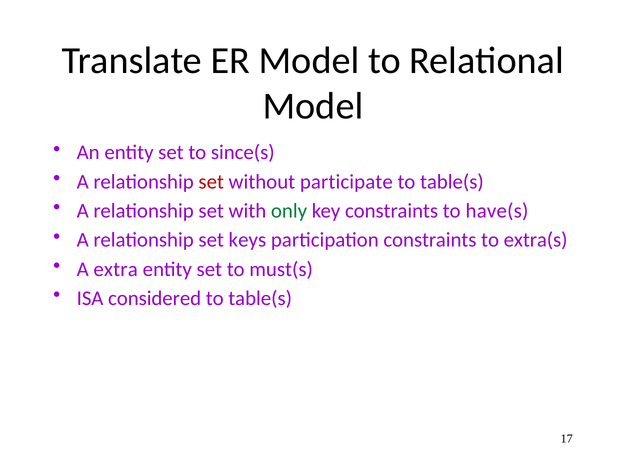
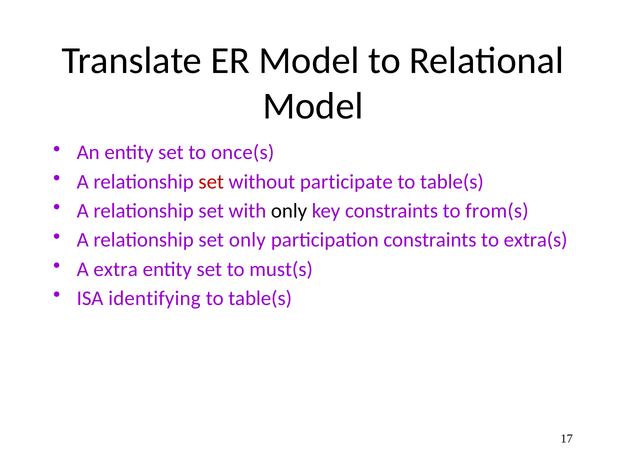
since(s: since(s -> once(s (243, 153)
only colour: green -> black (289, 211)
have(s: have(s -> from(s (497, 211)
set keys: keys -> only (247, 240)
considered: considered -> identifying (154, 299)
